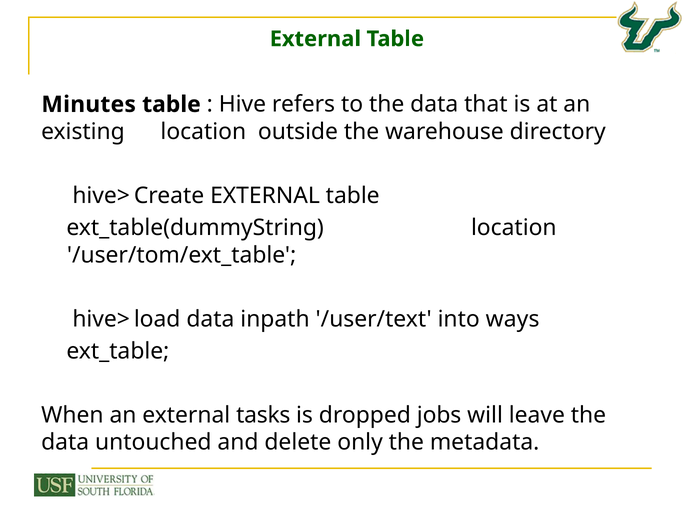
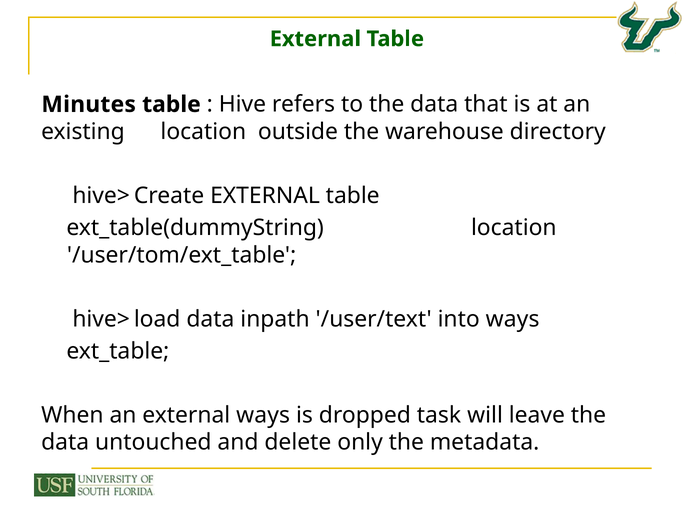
external tasks: tasks -> ways (263, 415)
jobs: jobs -> task (439, 415)
